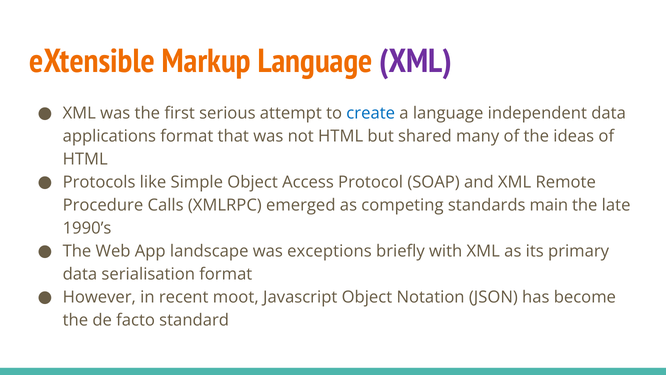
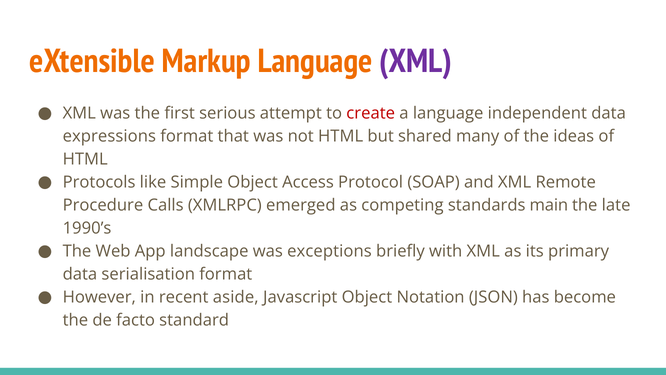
create colour: blue -> red (371, 113)
applications: applications -> expressions (109, 136)
moot: moot -> aside (236, 297)
